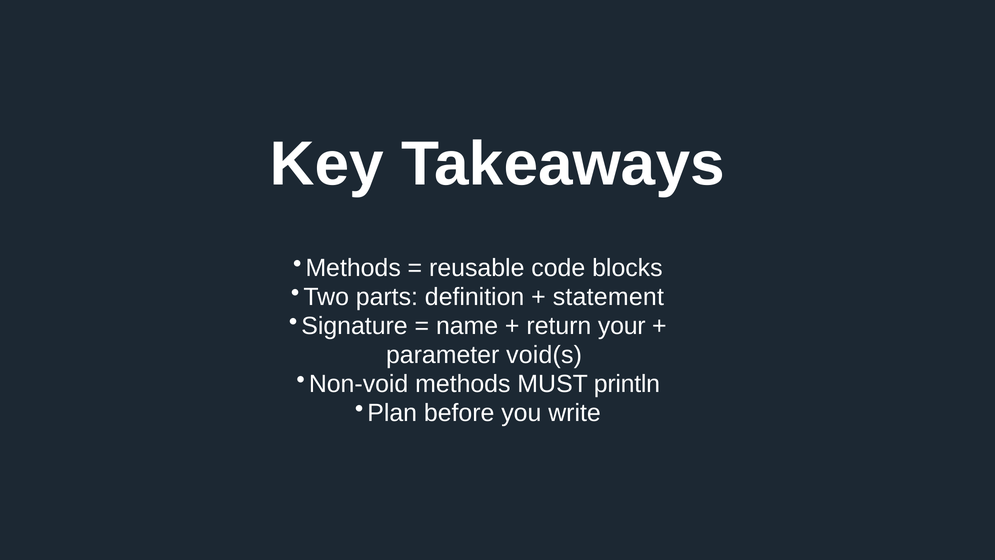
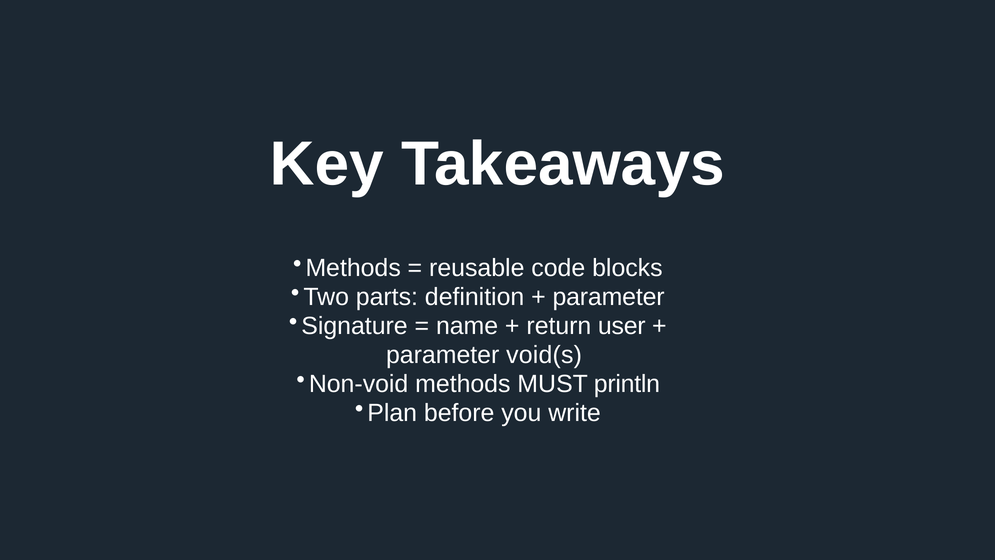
statement: statement -> parameter (609, 297)
your: your -> user (622, 326)
